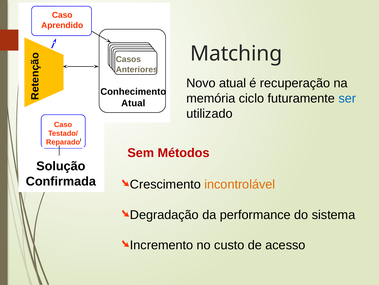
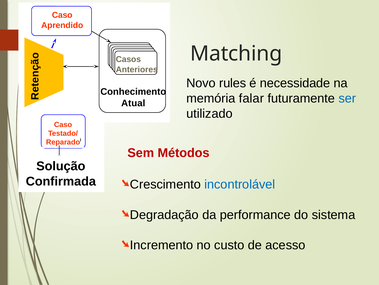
Novo atual: atual -> rules (233, 83)
recuperação: recuperação -> necessidade (295, 83)
ciclo: ciclo -> falar (251, 98)
incontrolável colour: orange -> blue (240, 184)
